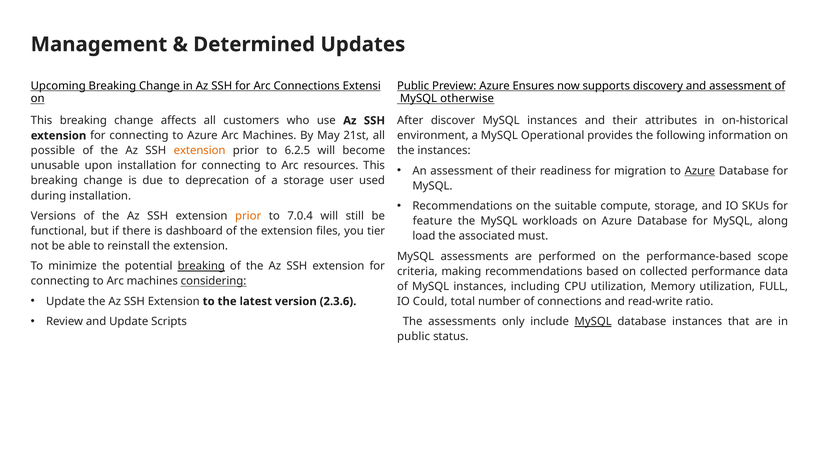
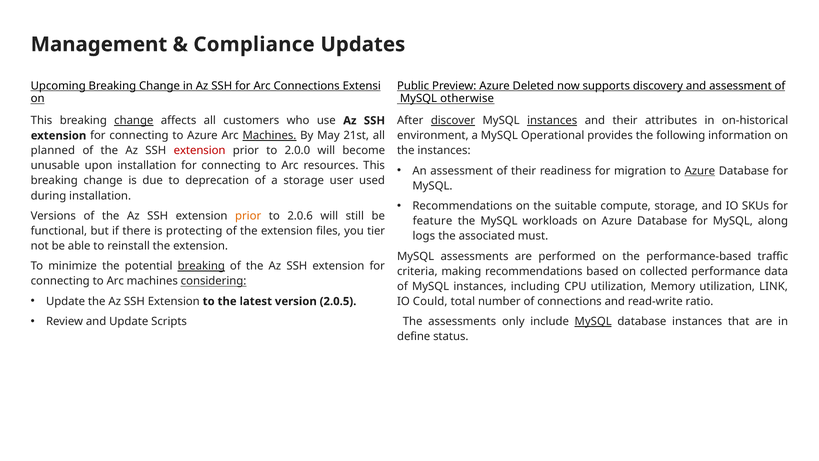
Determined: Determined -> Compliance (254, 44)
Ensures: Ensures -> Deleted (533, 86)
change underline: none -> present (134, 121)
discover underline: none -> present (453, 121)
instances underline: none -> present (552, 121)
Machines underline: none -> present (269, 136)
possible: possible -> planned (53, 151)
extension colour: orange -> red (200, 151)
6.2.5: 6.2.5 -> 2.0.0 (297, 151)
7.0.4: 7.0.4 -> 2.0.6 (300, 216)
dashboard: dashboard -> protecting (194, 231)
load: load -> logs (424, 236)
scope: scope -> traffic (773, 256)
FULL: FULL -> LINK (774, 286)
2.3.6: 2.3.6 -> 2.0.5 (338, 301)
public: public -> define (414, 336)
